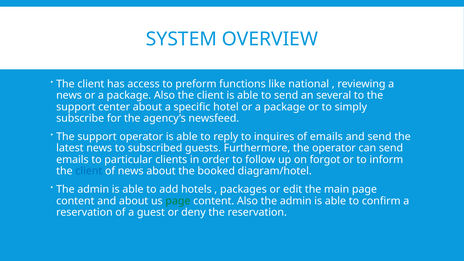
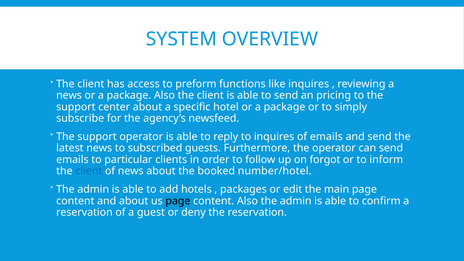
like national: national -> inquires (309, 84)
several: several -> pricing (334, 95)
diagram/hotel: diagram/hotel -> number/hotel (275, 171)
page colour: green -> black (178, 201)
